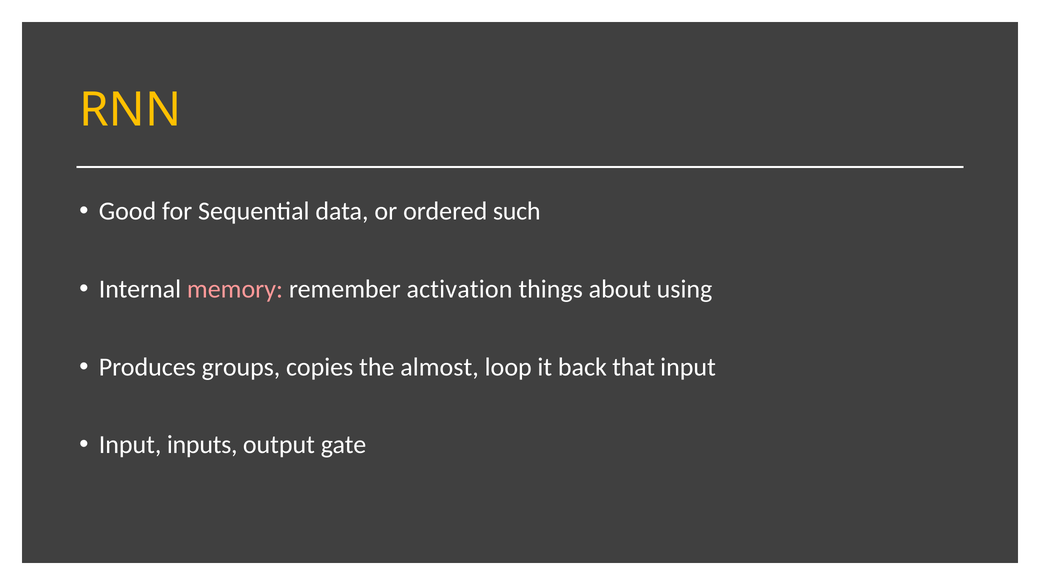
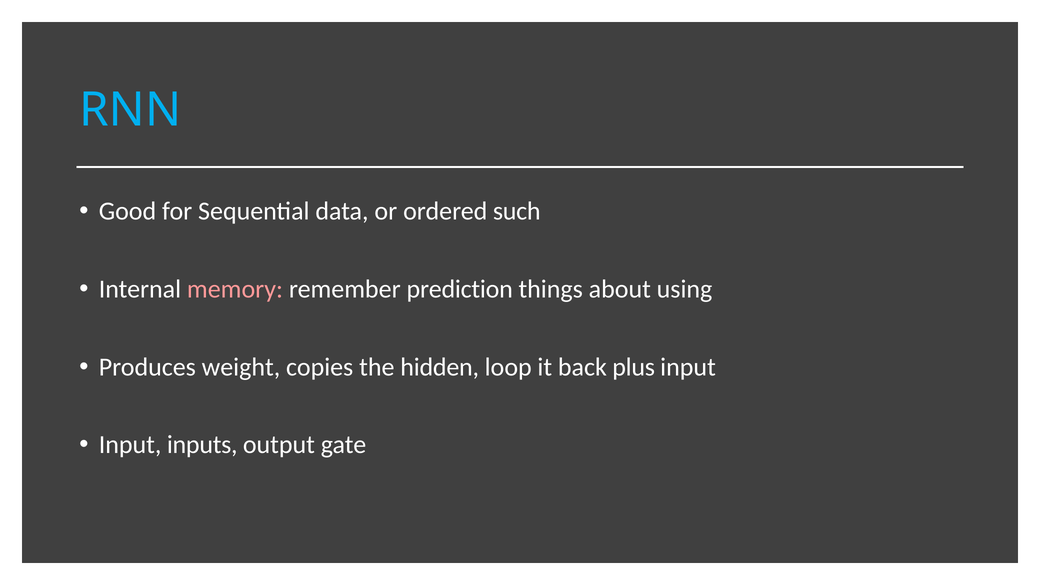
RNN colour: yellow -> light blue (130, 110)
activation: activation -> prediction (460, 289)
groups: groups -> weight (241, 367)
almost: almost -> hidden (440, 367)
that: that -> plus (634, 367)
